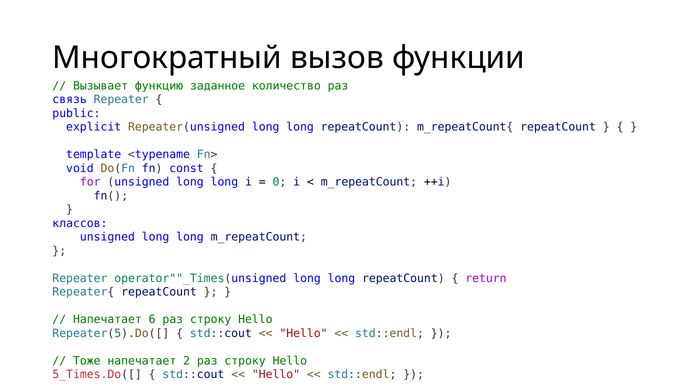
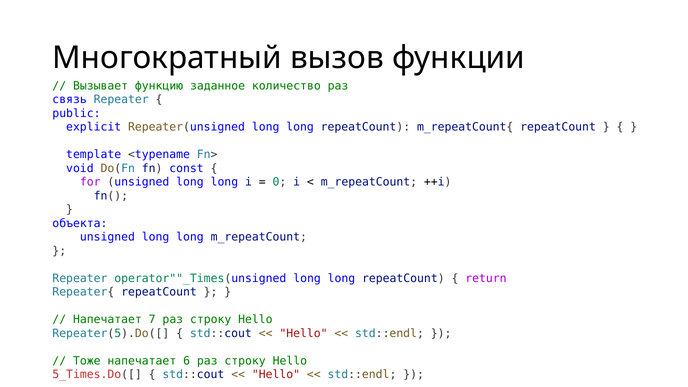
классов: классов -> объекта (80, 223)
6: 6 -> 7 (152, 320)
2: 2 -> 6 (187, 361)
